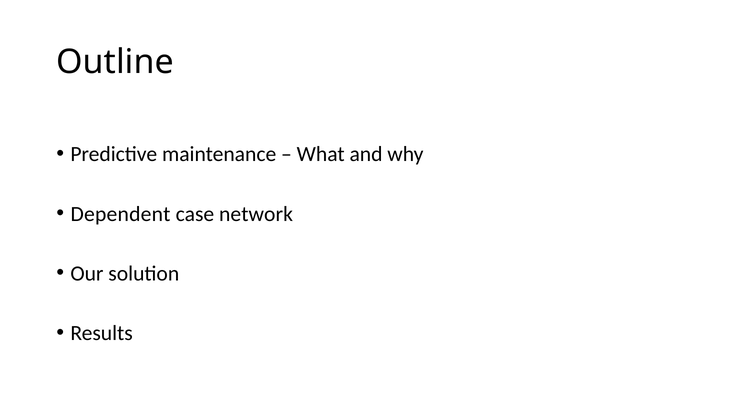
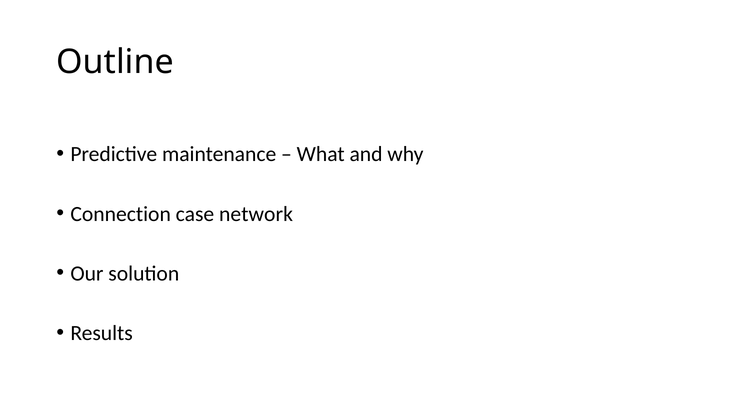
Dependent: Dependent -> Connection (121, 214)
